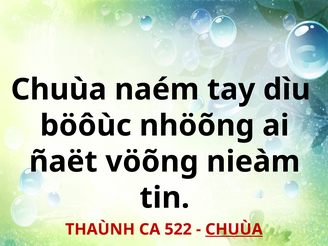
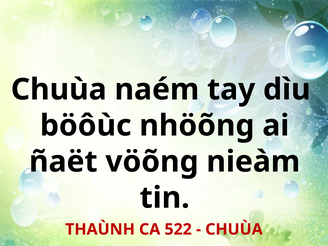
CHUÙA underline: present -> none (234, 229)
